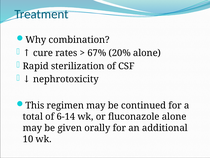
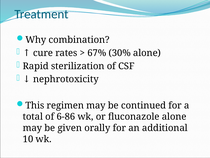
20%: 20% -> 30% (120, 53)
6-14: 6-14 -> 6-86 (66, 116)
